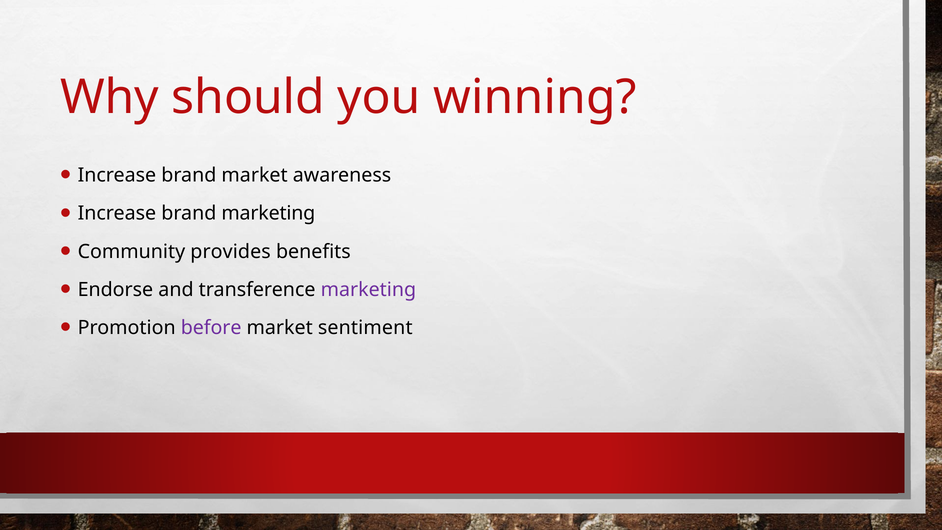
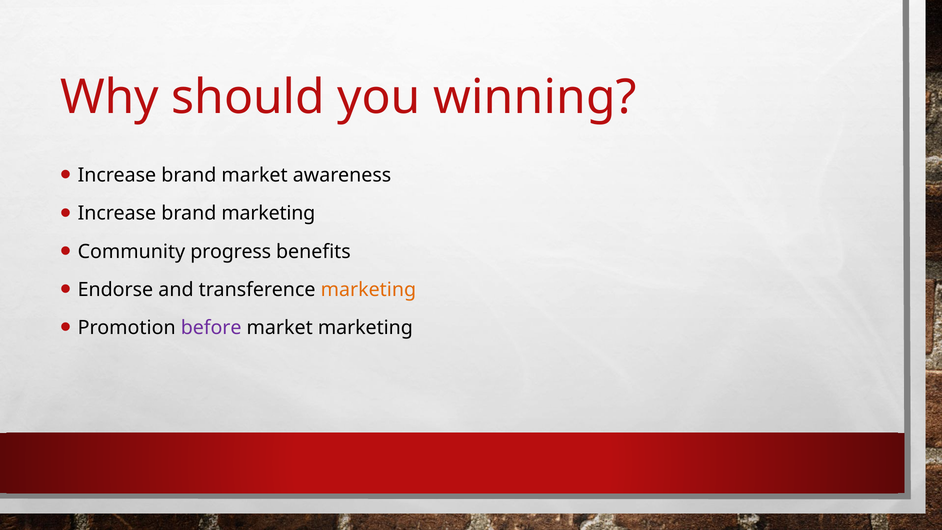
provides: provides -> progress (231, 252)
marketing colour: purple -> orange (368, 290)
market sentiment: sentiment -> marketing (365, 328)
